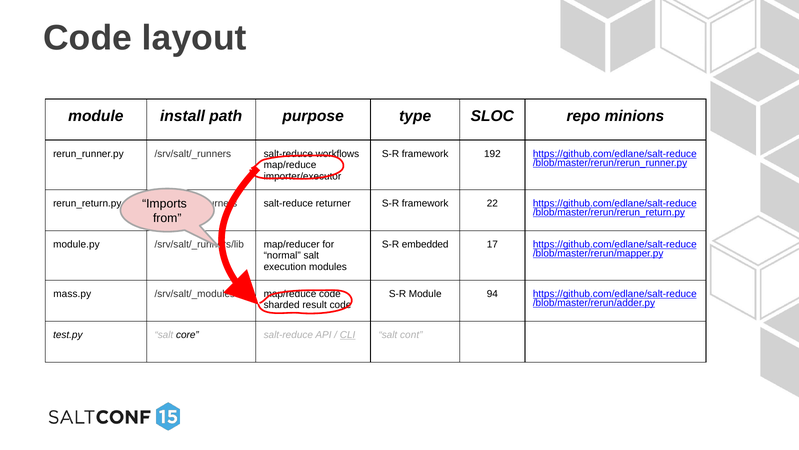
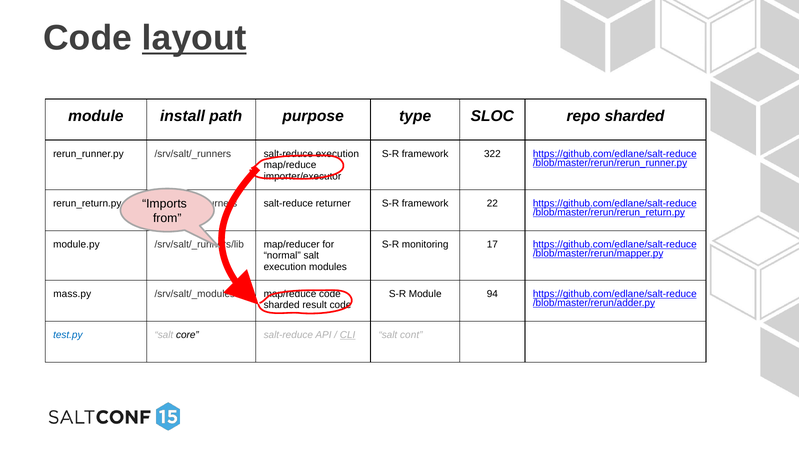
layout underline: none -> present (194, 38)
repo minions: minions -> sharded (635, 116)
salt-reduce workflows: workflows -> execution (337, 154)
192: 192 -> 322 (492, 154)
embedded: embedded -> monitoring (425, 244)
test.py colour: black -> blue (68, 335)
